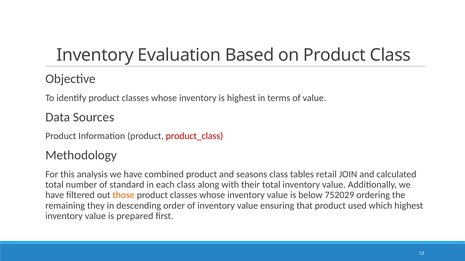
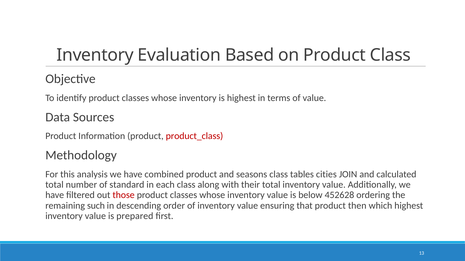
retail: retail -> cities (326, 175)
those colour: orange -> red (124, 196)
752029: 752029 -> 452628 (339, 196)
they: they -> such (96, 206)
used: used -> then (357, 206)
